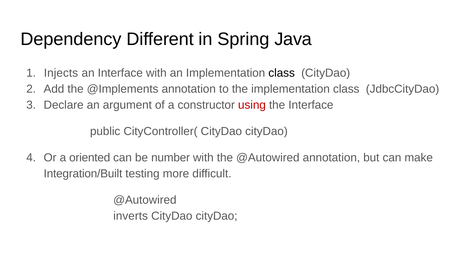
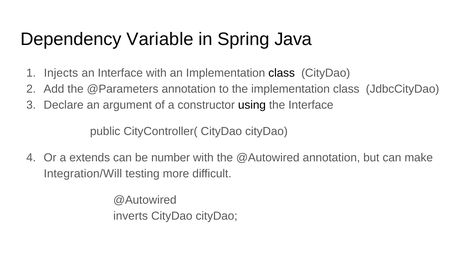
Different: Different -> Variable (160, 39)
@Implements: @Implements -> @Parameters (123, 89)
using colour: red -> black (252, 105)
oriented: oriented -> extends (90, 158)
Integration/Built: Integration/Built -> Integration/Will (83, 174)
